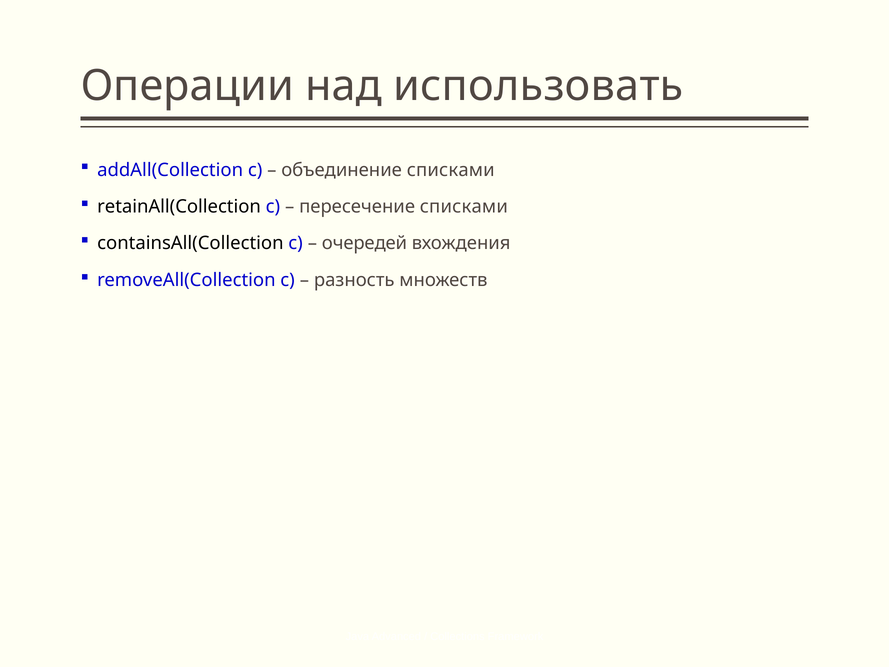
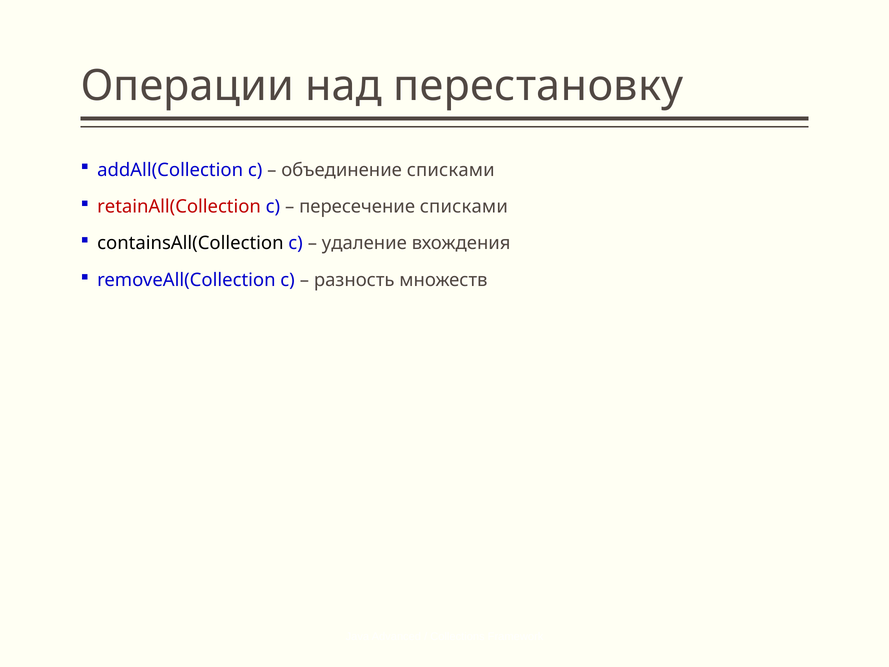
использовать: использовать -> перестановку (538, 86)
retainAll(Collection colour: black -> red (179, 207)
очередей: очередей -> удаление (364, 243)
